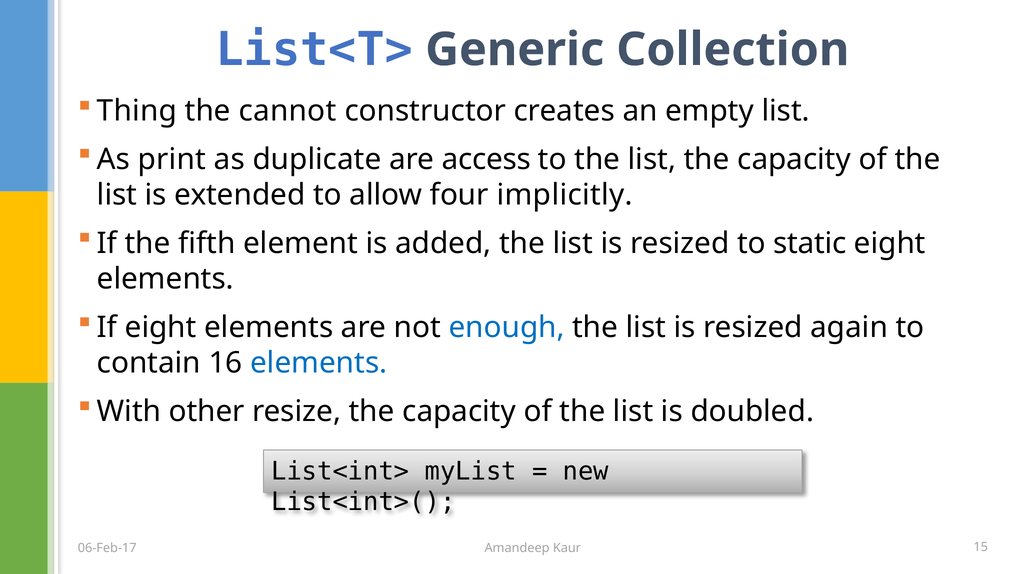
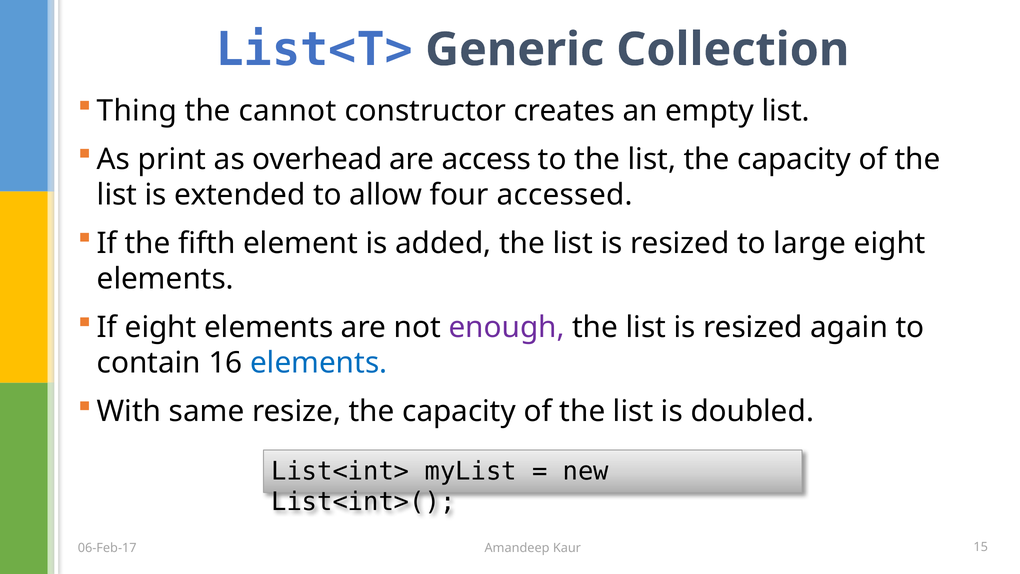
duplicate: duplicate -> overhead (317, 159)
implicitly: implicitly -> accessed (565, 195)
static: static -> large (810, 243)
enough colour: blue -> purple (507, 327)
other: other -> same (207, 411)
